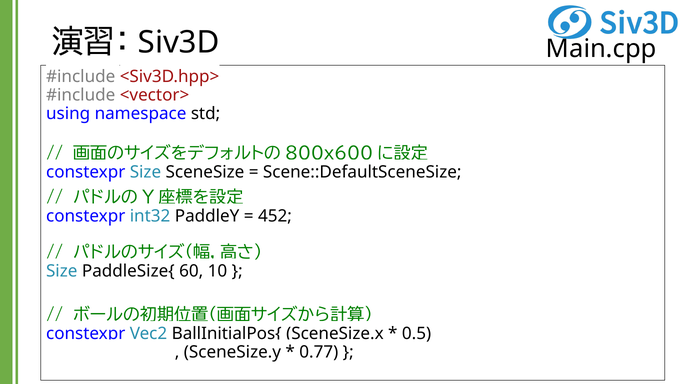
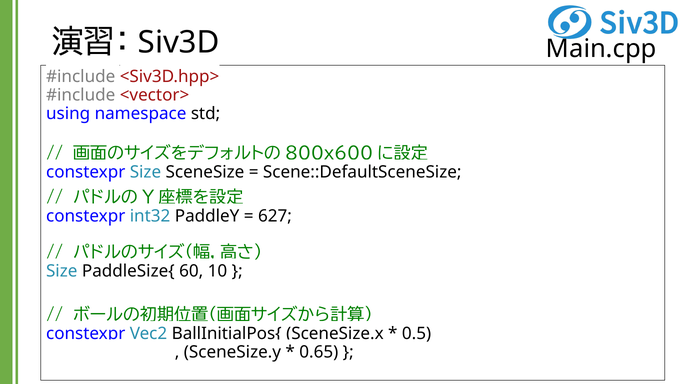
452: 452 -> 627 (275, 216)
0.77: 0.77 -> 0.65 (319, 352)
